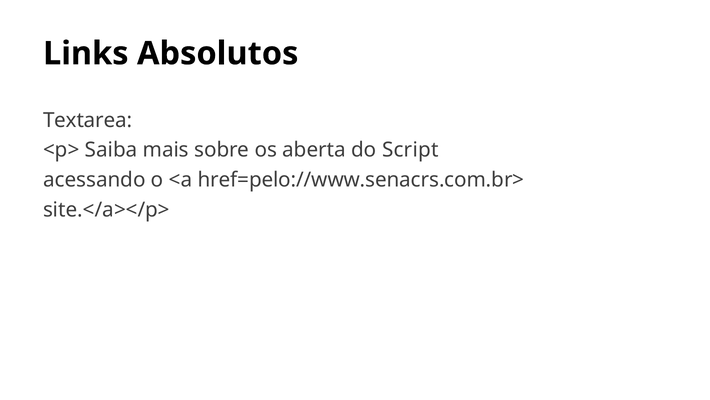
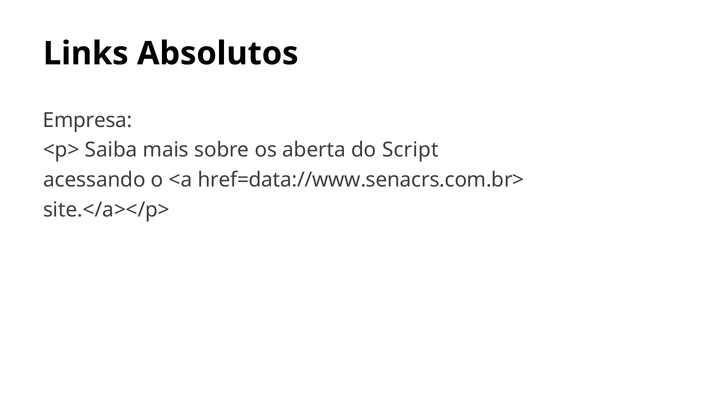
Textarea: Textarea -> Empresa (88, 120)
href=pelo://www.senacrs.com.br>: href=pelo://www.senacrs.com.br> -> href=data://www.senacrs.com.br> (361, 180)
